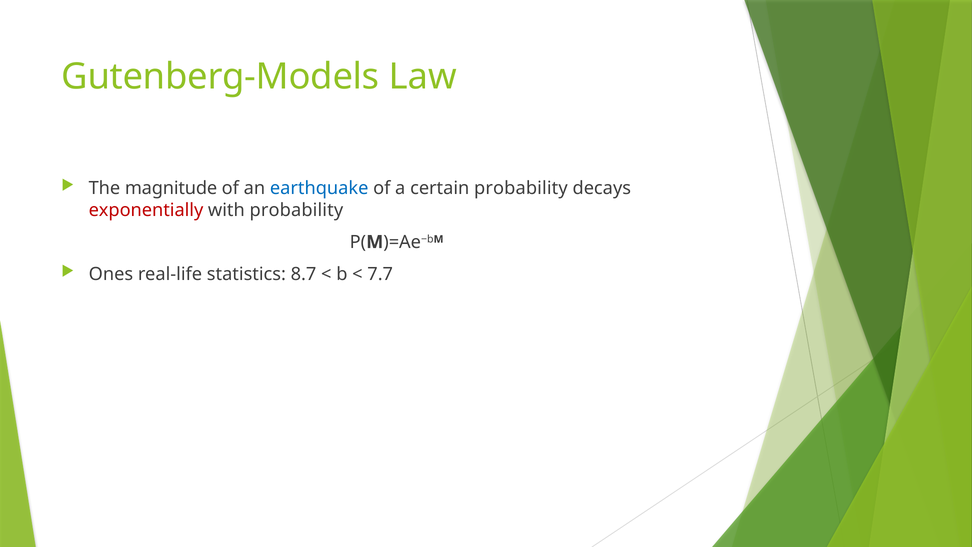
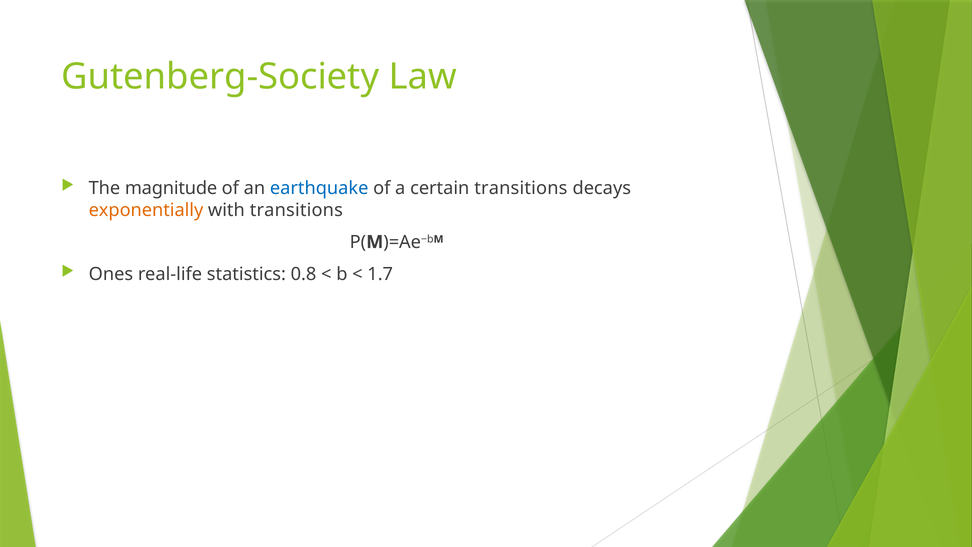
Gutenberg-Models: Gutenberg-Models -> Gutenberg-Society (220, 77)
certain probability: probability -> transitions (521, 188)
exponentially colour: red -> orange (146, 210)
with probability: probability -> transitions (296, 210)
8.7: 8.7 -> 0.8 (303, 274)
7.7: 7.7 -> 1.7 (380, 274)
